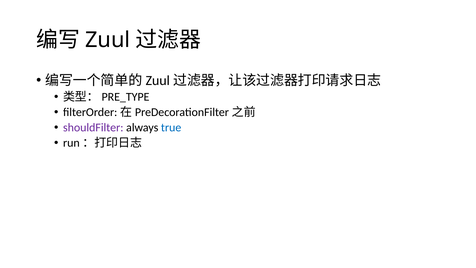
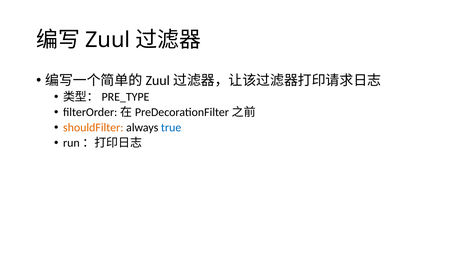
shouldFilter colour: purple -> orange (93, 128)
